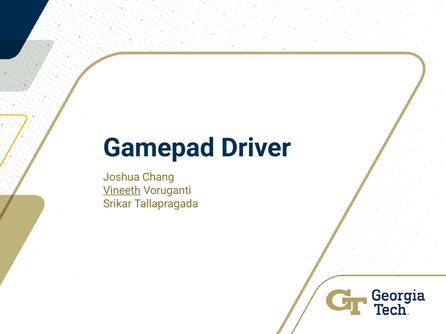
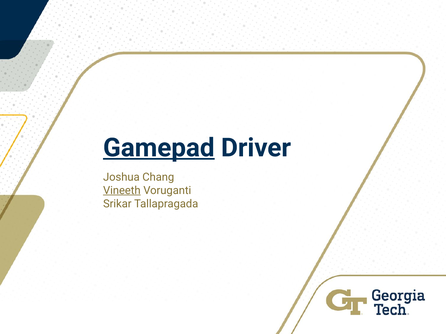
Gamepad underline: none -> present (159, 148)
